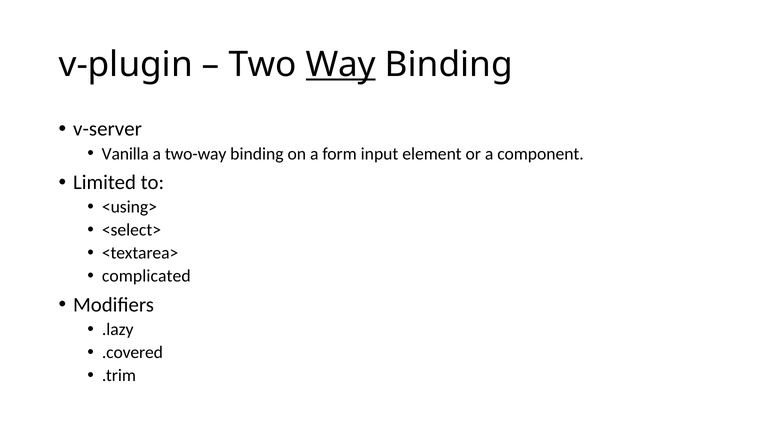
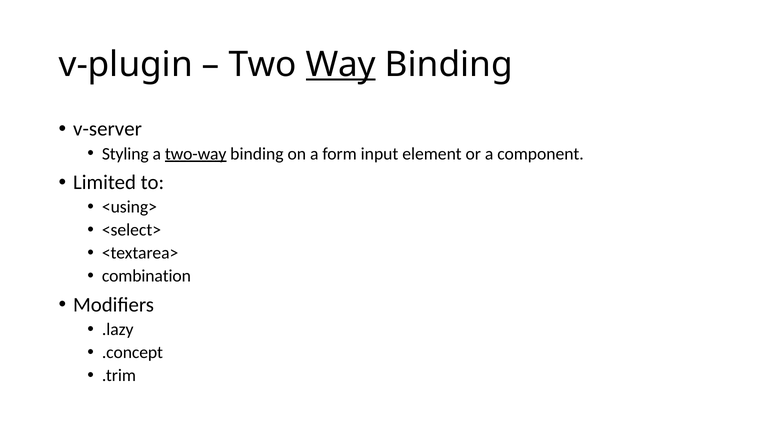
Vanilla: Vanilla -> Styling (125, 154)
two-way underline: none -> present (196, 154)
complicated: complicated -> combination (146, 276)
.covered: .covered -> .concept (132, 353)
